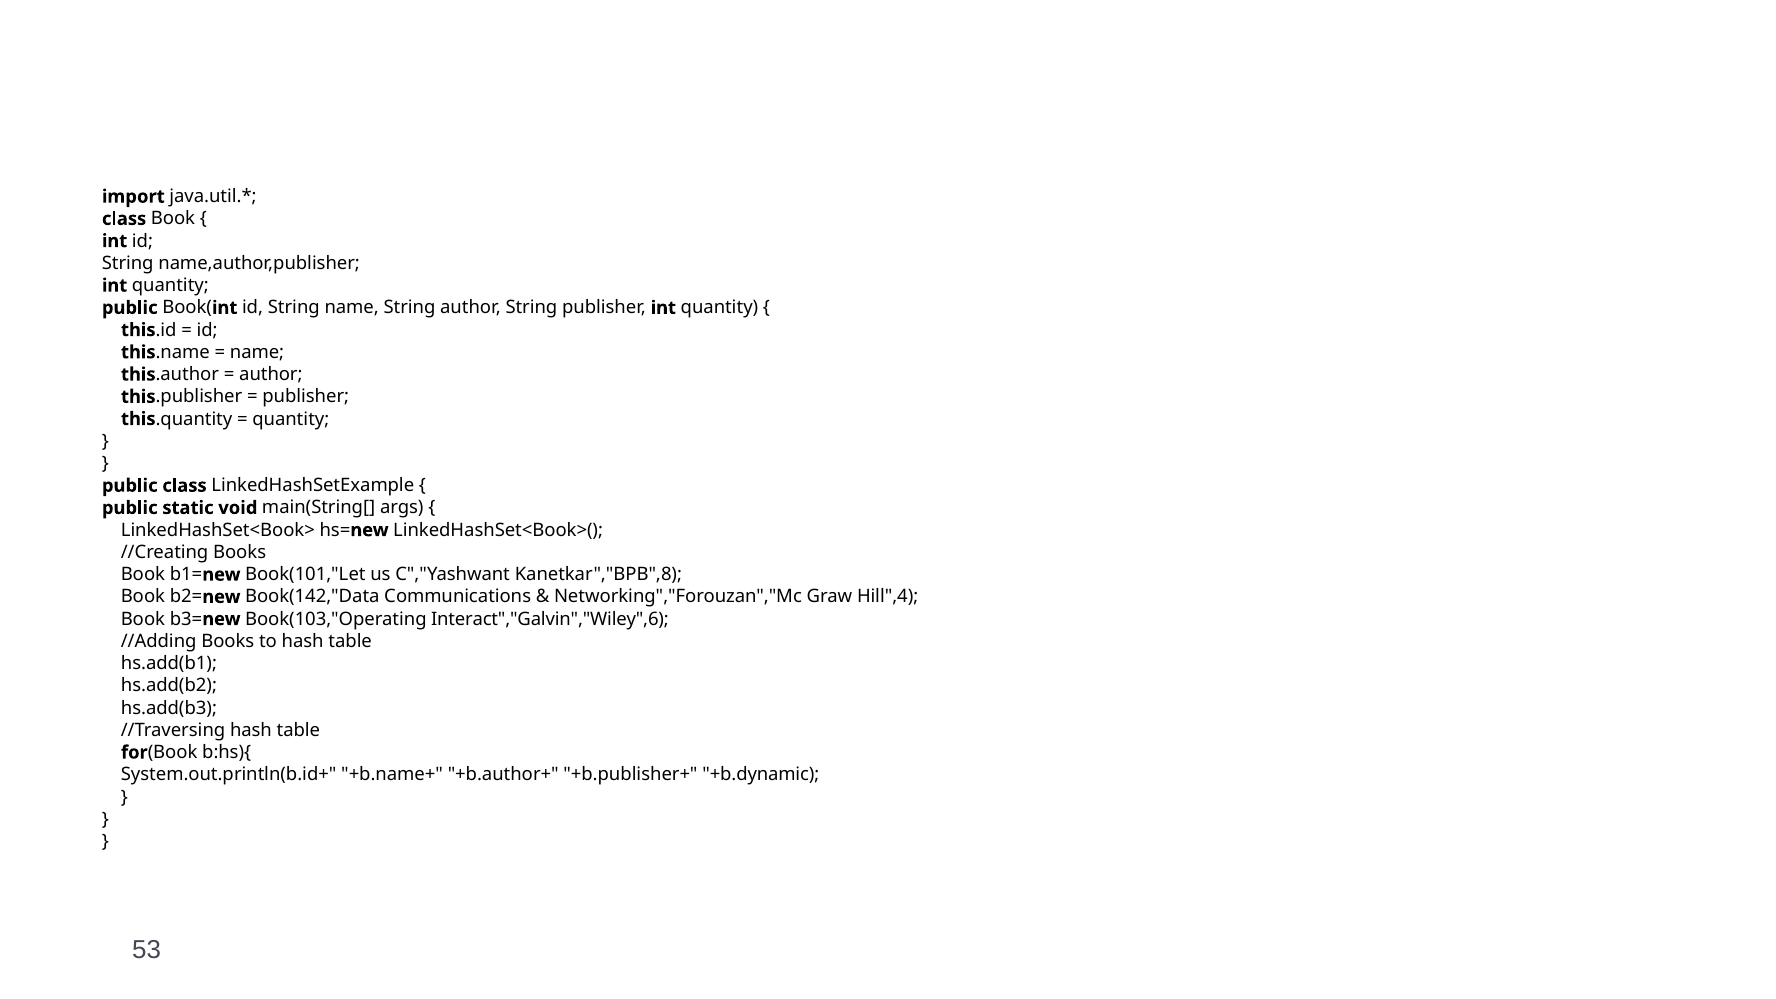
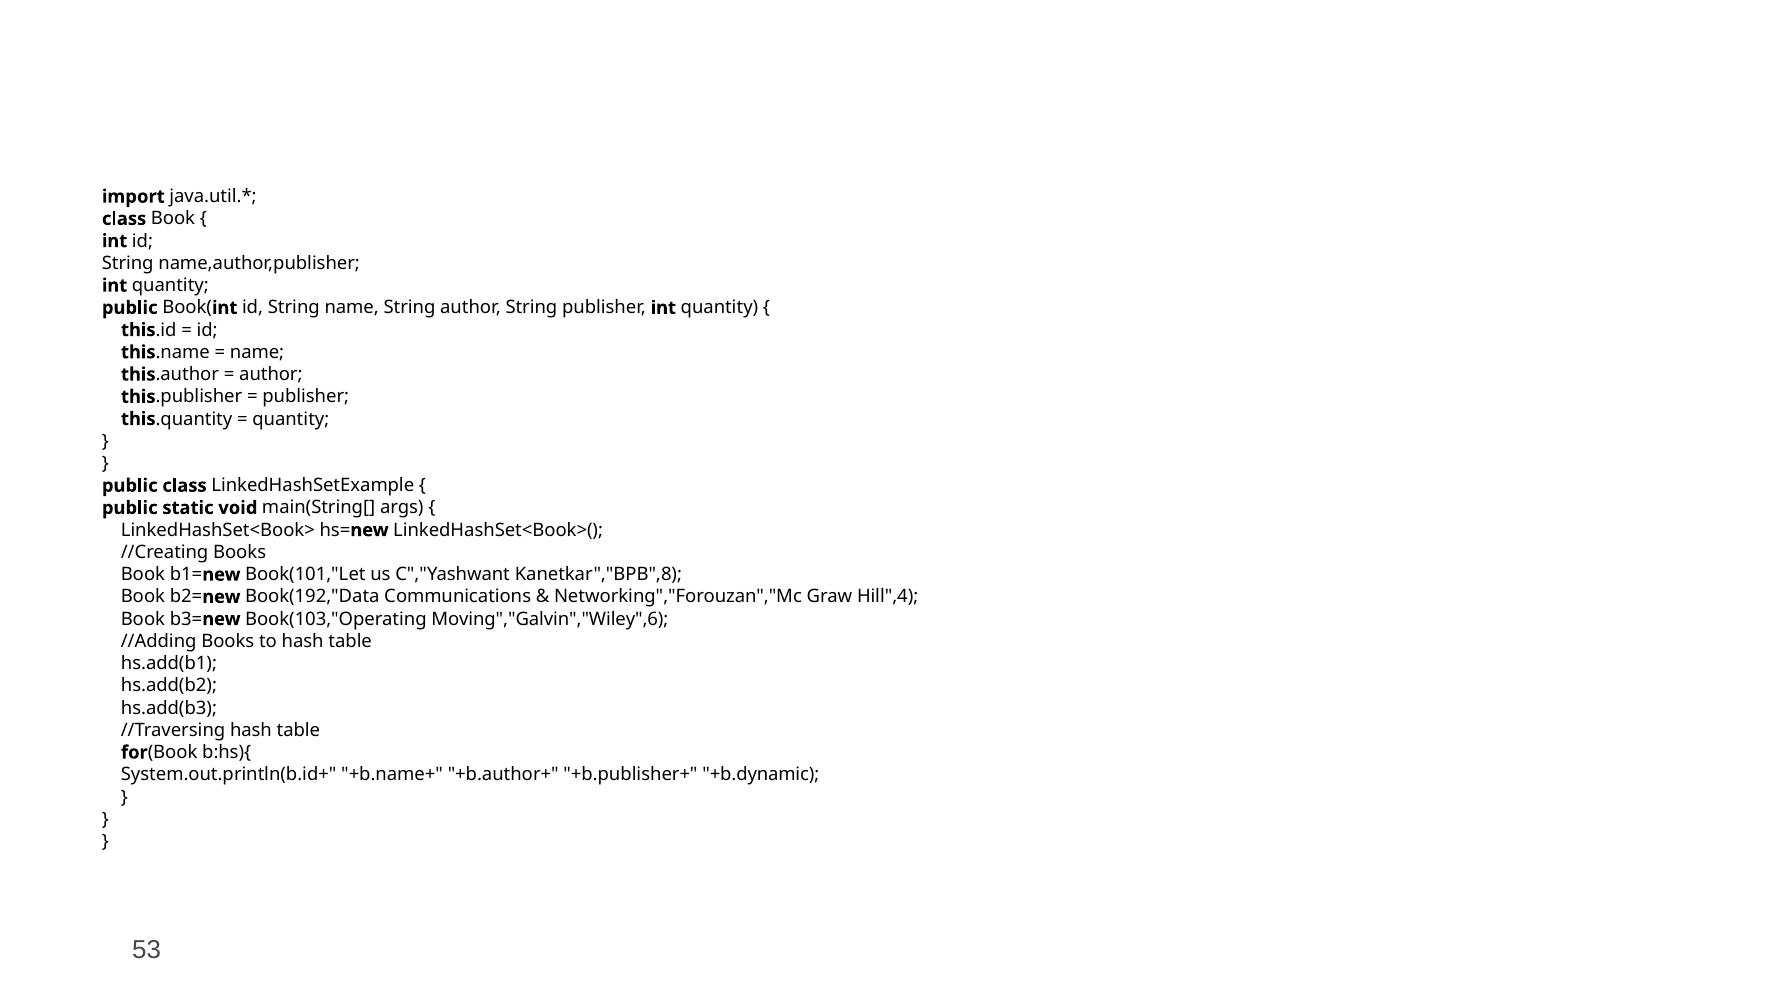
Book(142,"Data: Book(142,"Data -> Book(192,"Data (312, 597)
Interact","Galvin","Wiley",6: Interact","Galvin","Wiley",6 -> Moving","Galvin","Wiley",6 (550, 619)
